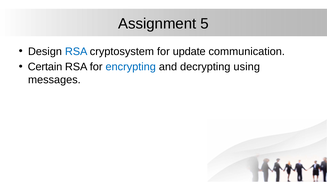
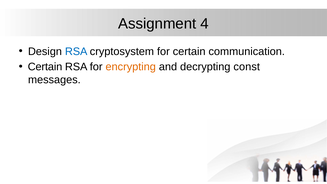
5: 5 -> 4 (205, 24)
for update: update -> certain (189, 51)
encrypting colour: blue -> orange (131, 67)
using: using -> const (247, 67)
